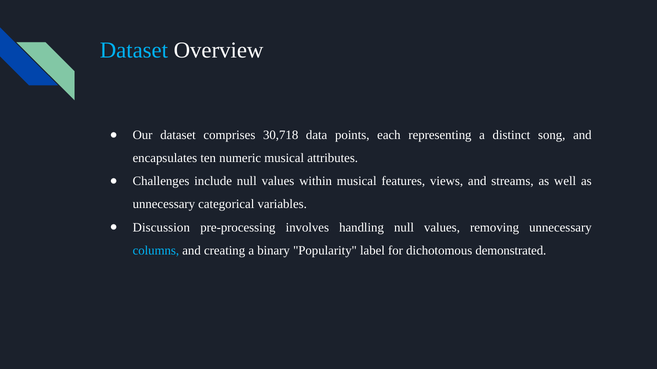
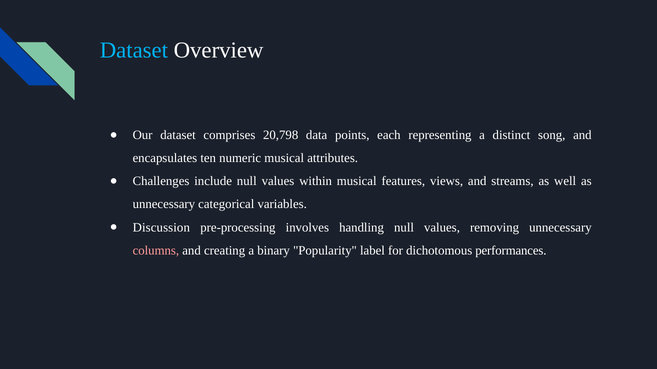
30,718: 30,718 -> 20,798 (281, 135)
columns colour: light blue -> pink (156, 251)
demonstrated: demonstrated -> performances (511, 251)
